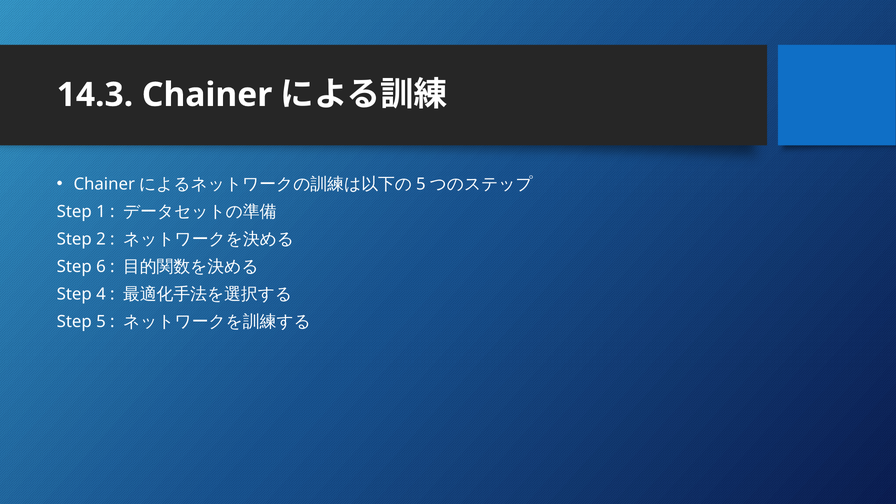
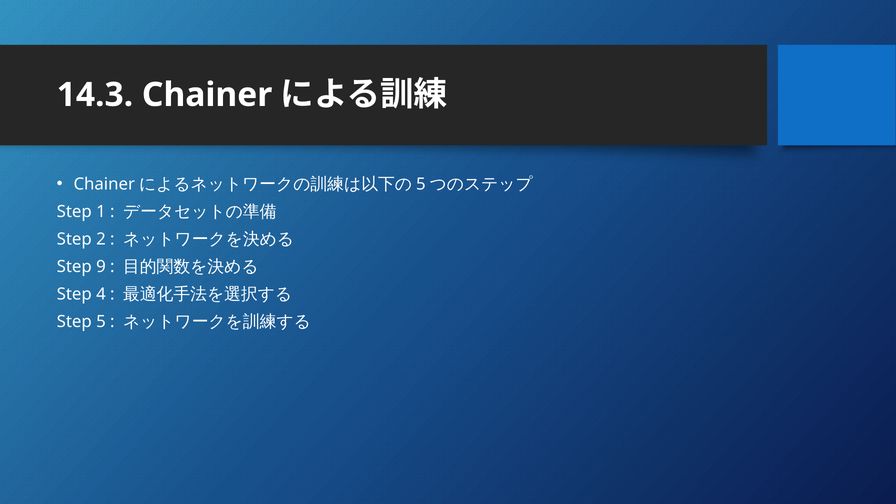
6: 6 -> 9 (101, 267)
